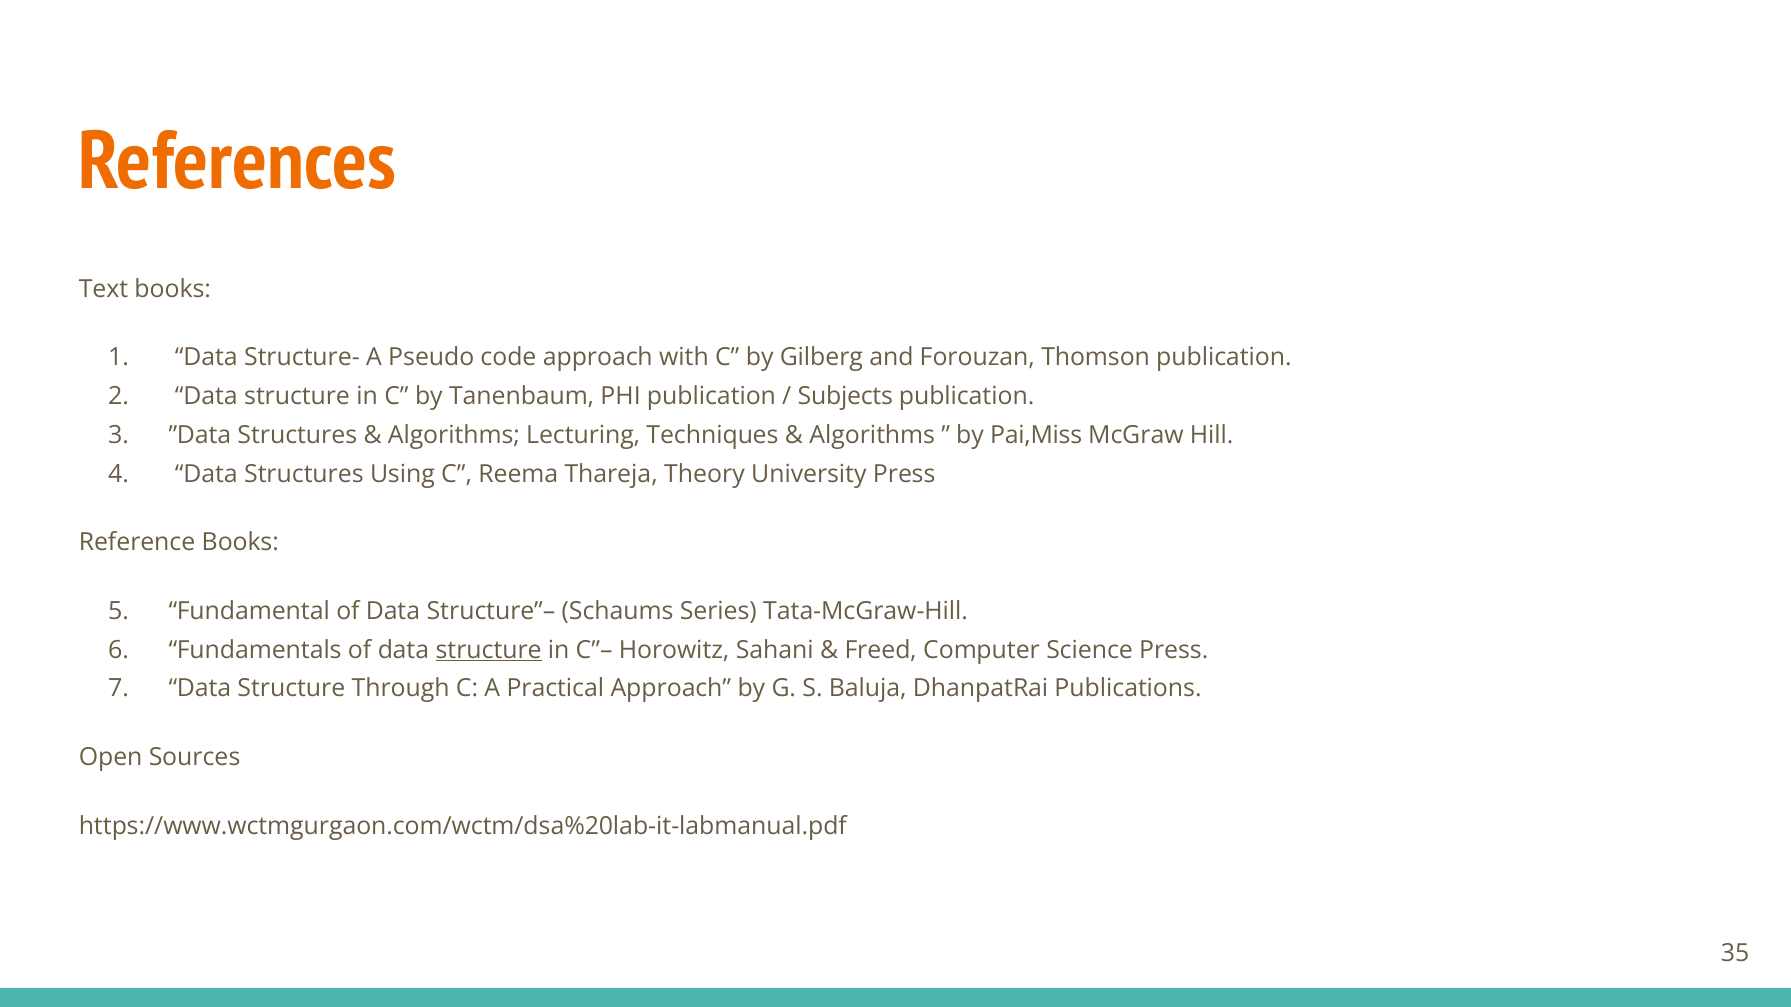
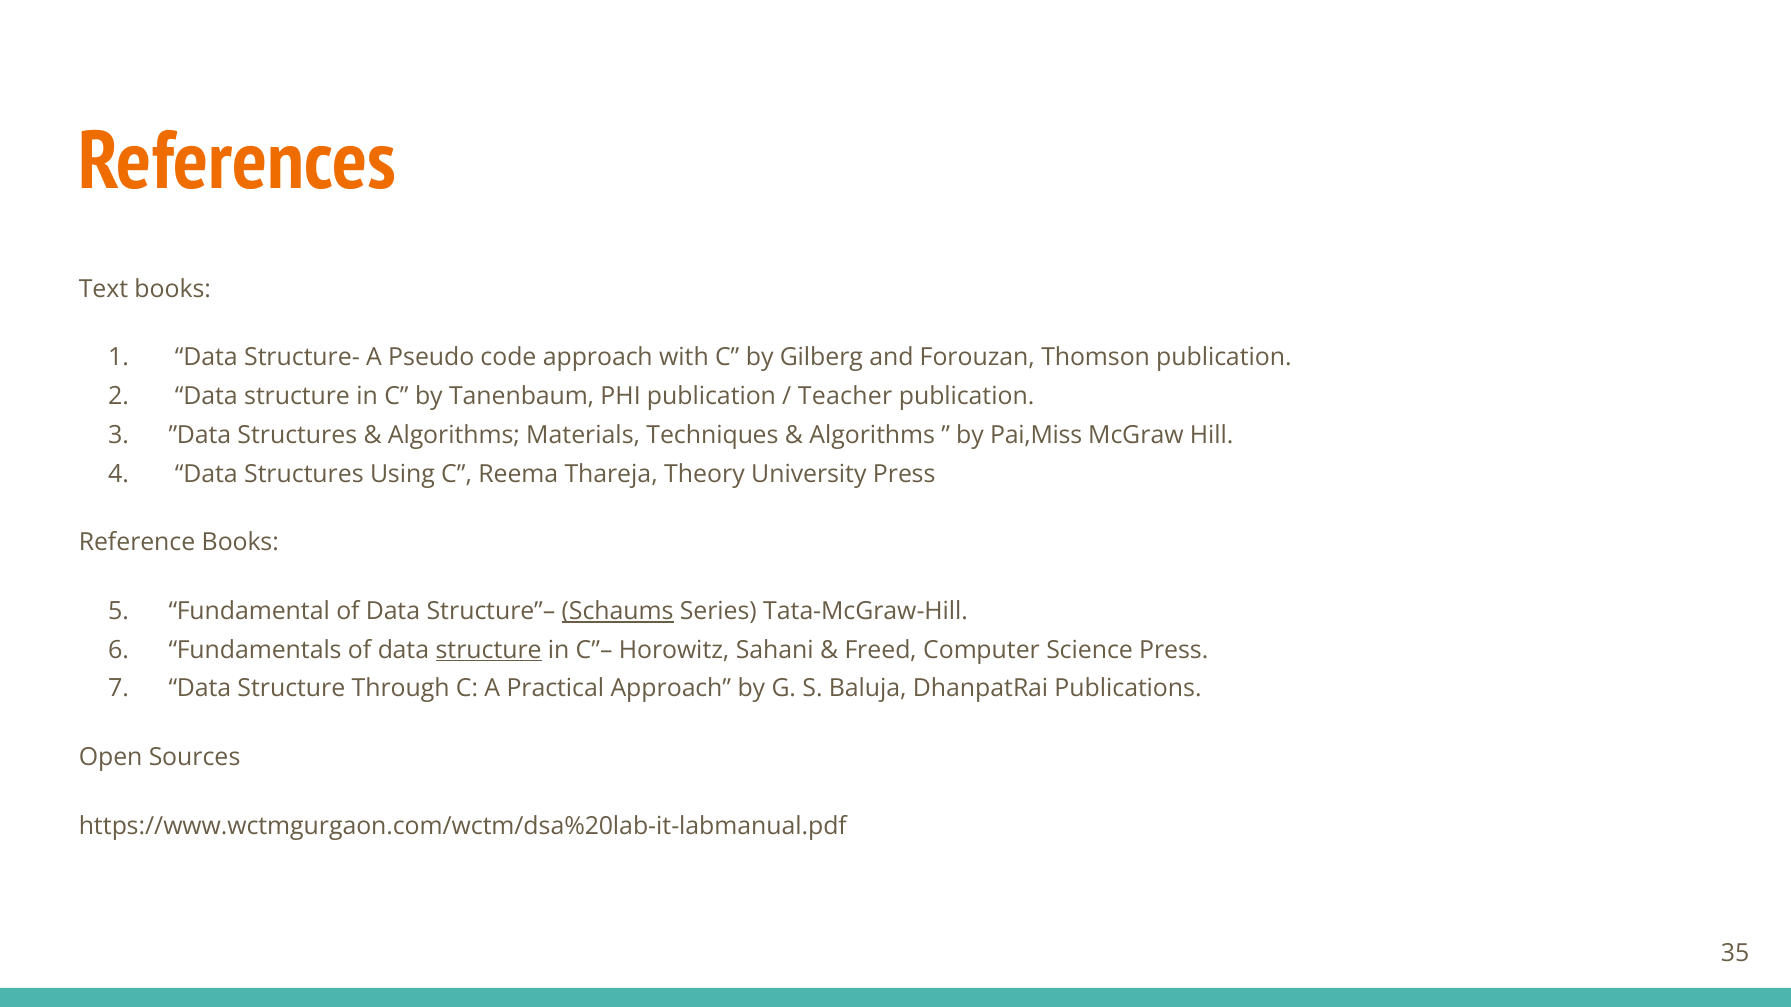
Subjects: Subjects -> Teacher (845, 397)
Lecturing: Lecturing -> Materials (583, 436)
Schaums underline: none -> present (618, 612)
